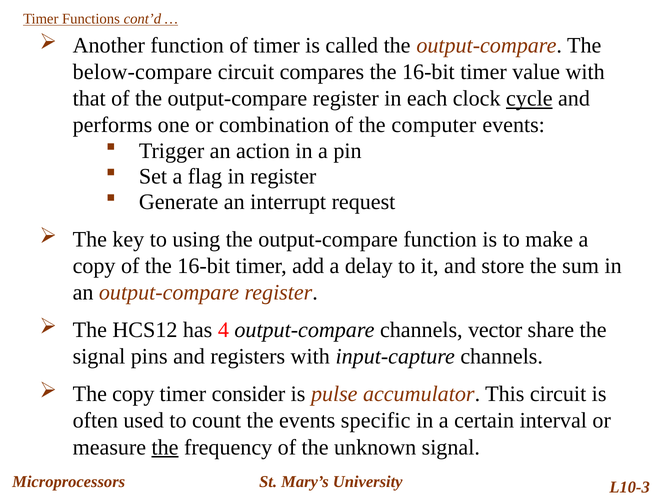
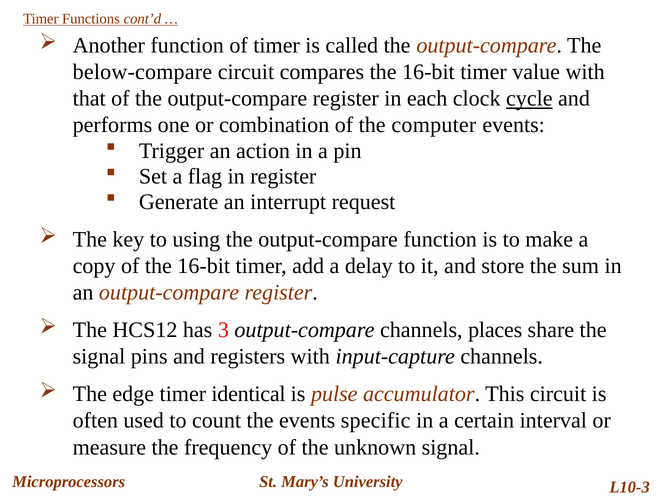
4: 4 -> 3 (223, 330)
vector: vector -> places (495, 330)
The copy: copy -> edge (133, 394)
consider: consider -> identical (249, 394)
the underline: present -> none (165, 447)
